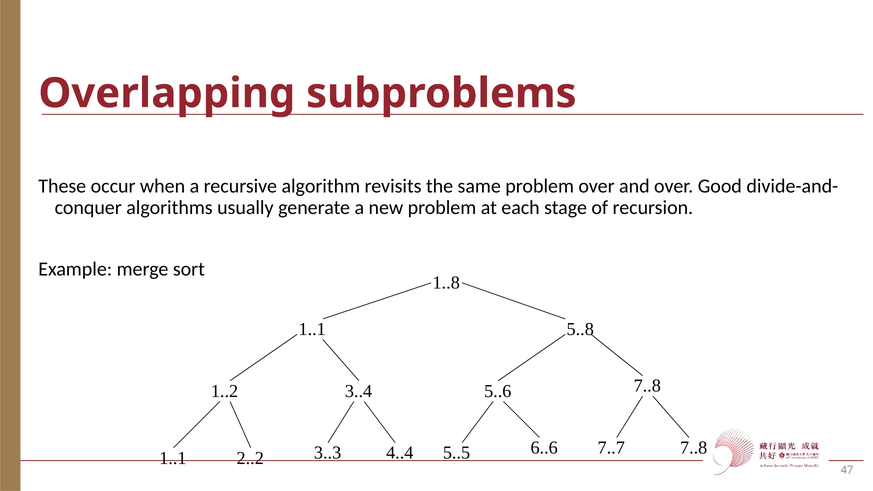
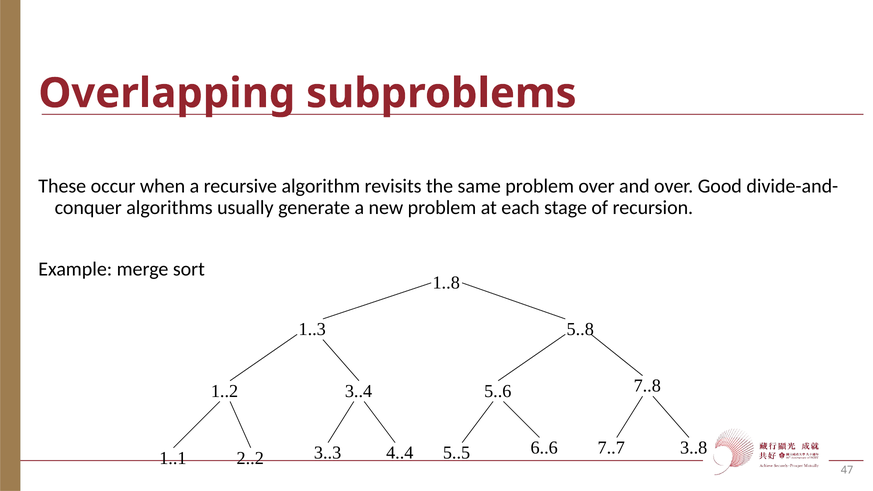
1..1: 1..1 -> 1..3 (312, 329)
7..7 7..8: 7..8 -> 3..8 (694, 448)
